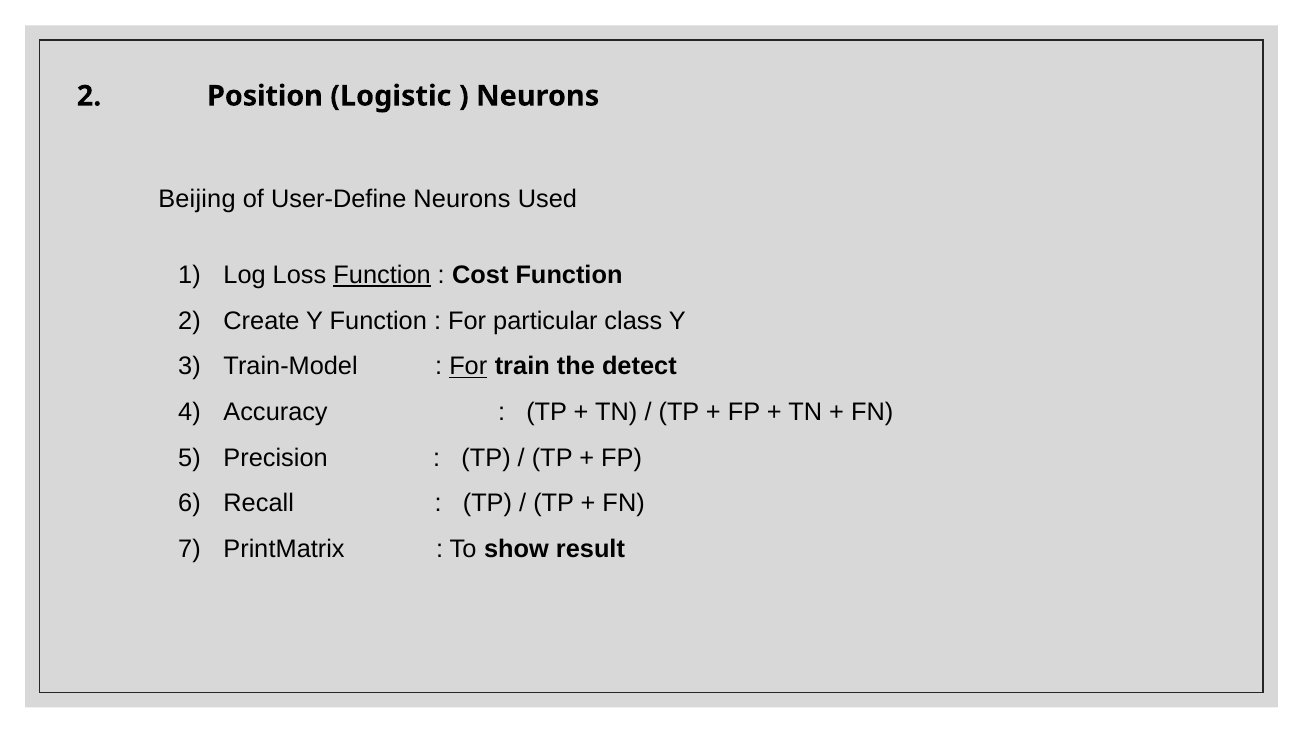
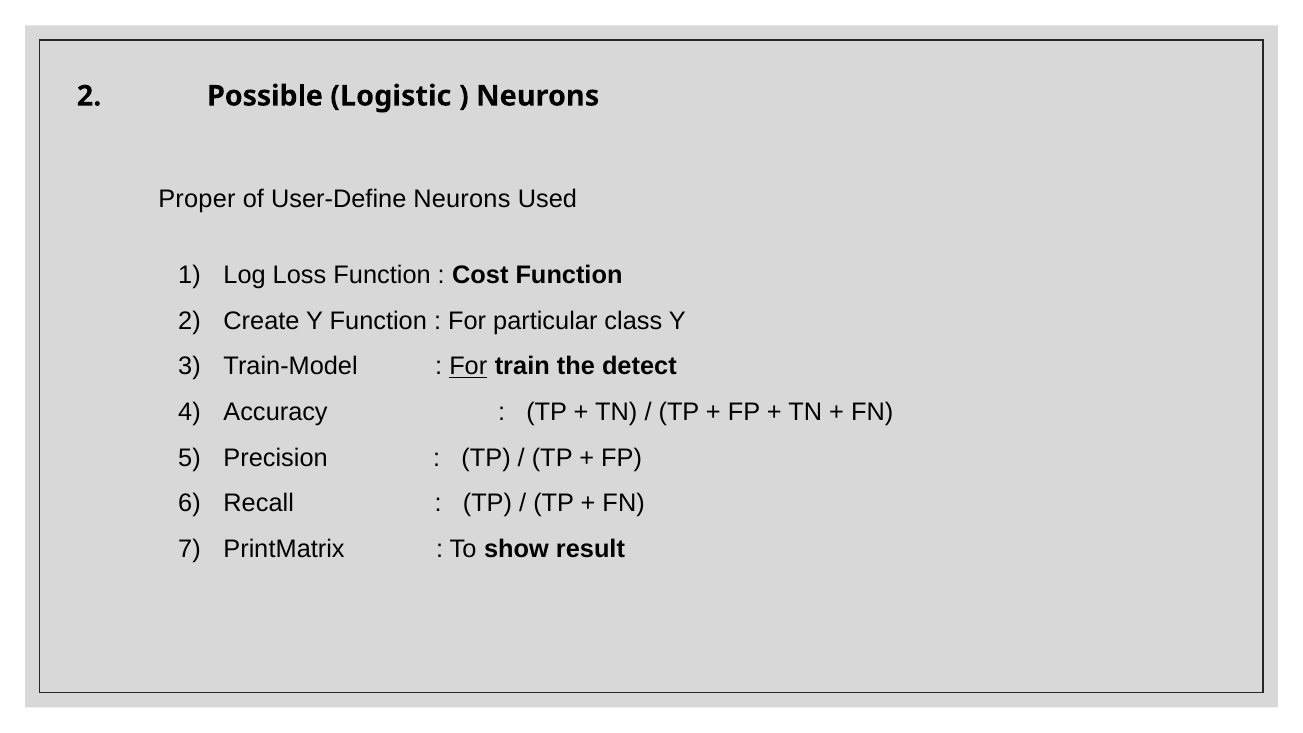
Position: Position -> Possible (265, 96)
Beijing: Beijing -> Proper (197, 199)
Function underline: present -> none (382, 275)
